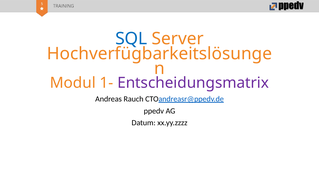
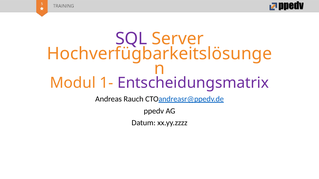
SQL colour: blue -> purple (131, 39)
